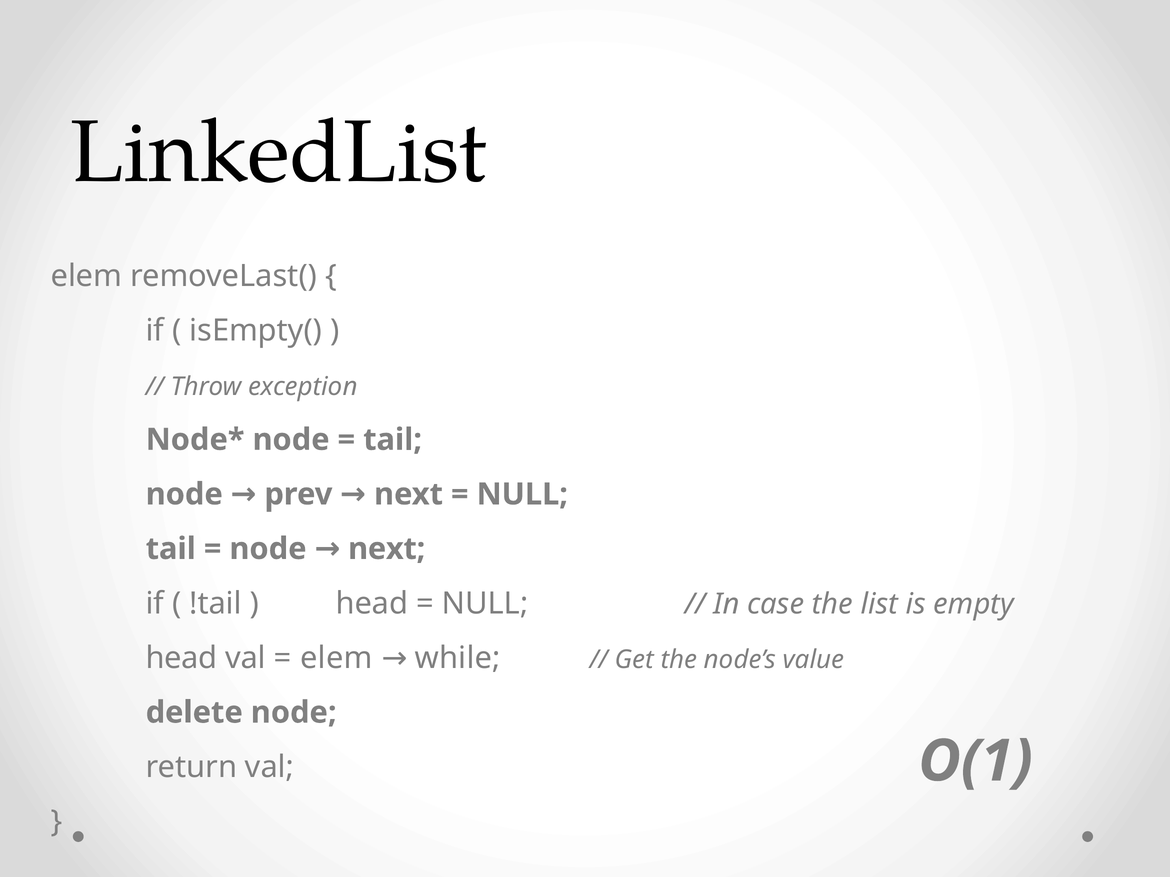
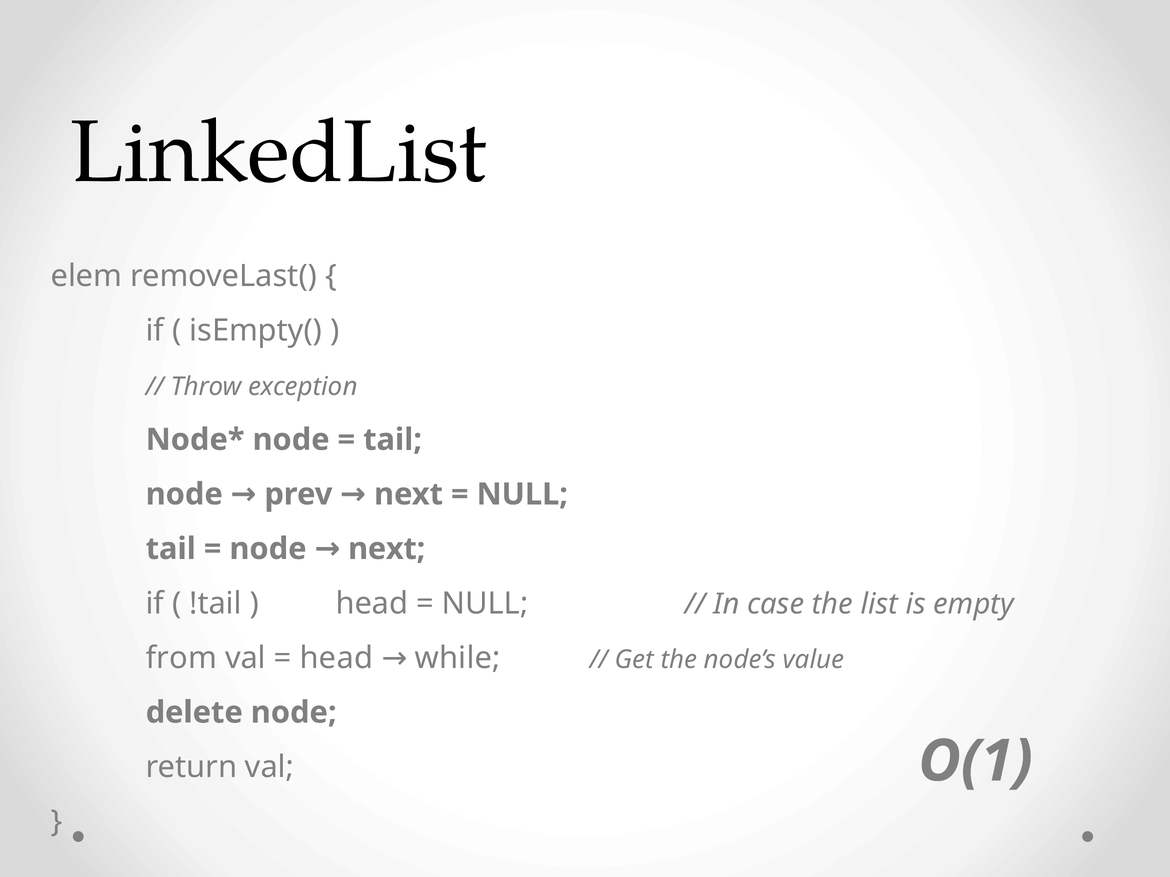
head: head -> from (181, 658)
elem: elem -> head (336, 658)
